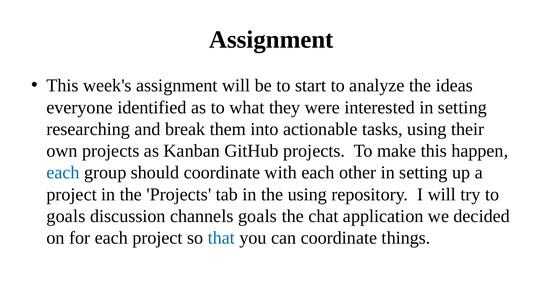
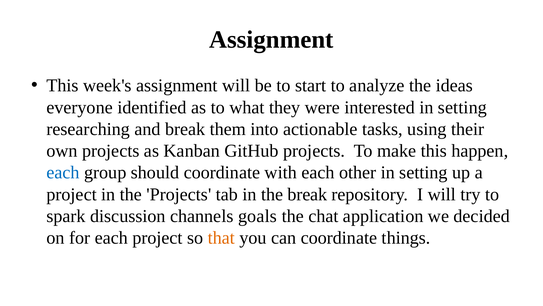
the using: using -> break (307, 194)
goals: goals -> spark (66, 216)
that colour: blue -> orange (221, 238)
